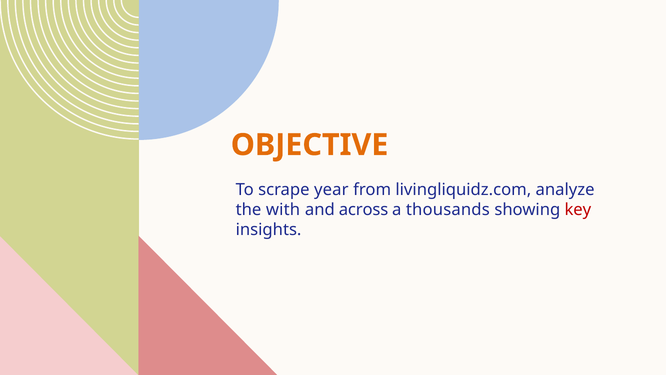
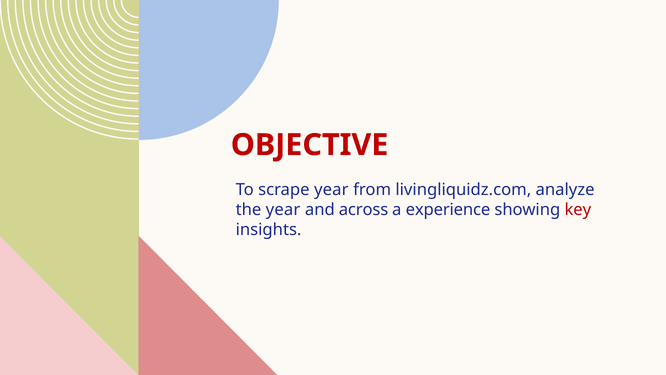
OBJECTIVE colour: orange -> red (310, 145)
the with: with -> year (283, 210)
thousands: thousands -> experience (448, 210)
